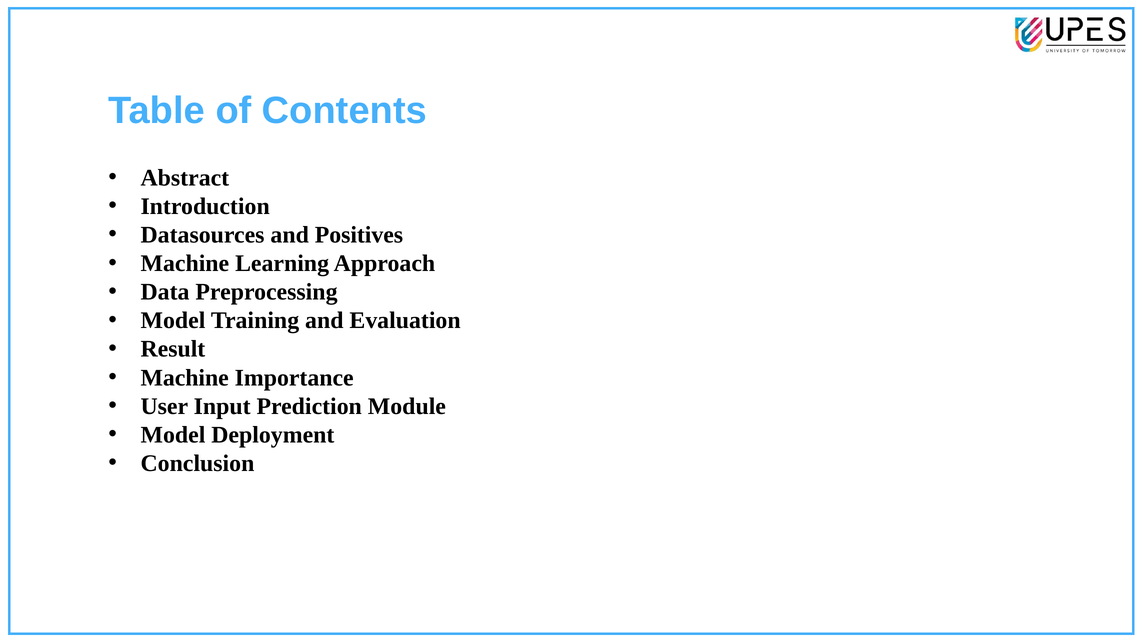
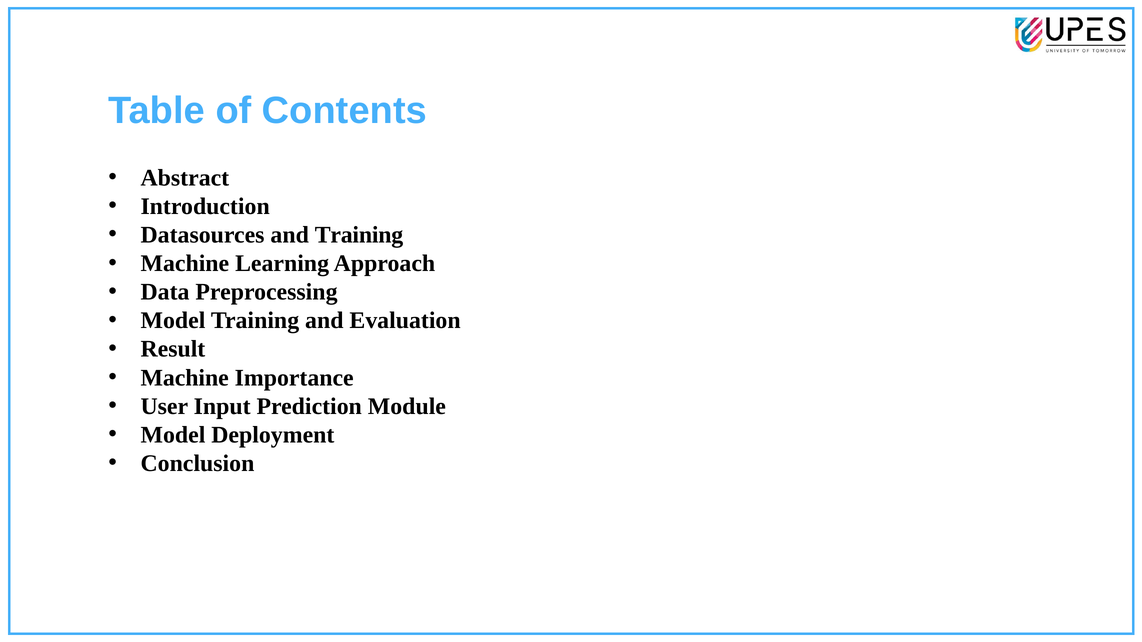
and Positives: Positives -> Training (359, 235)
